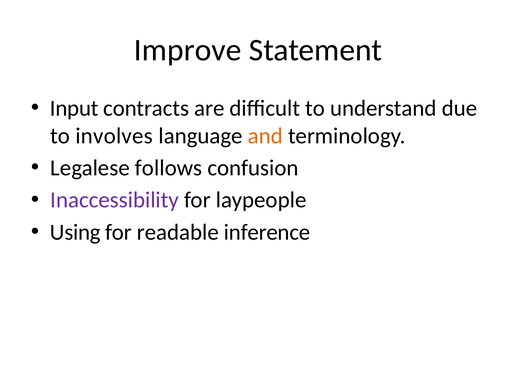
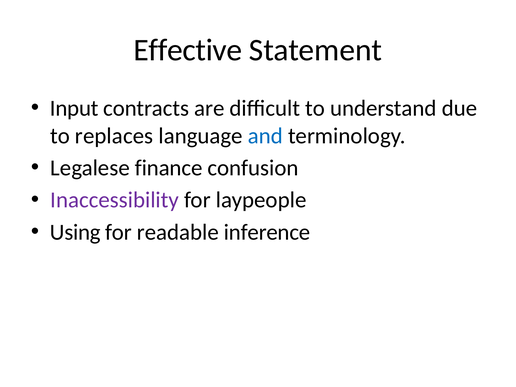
Improve: Improve -> Effective (188, 50)
involves: involves -> replaces (114, 136)
and colour: orange -> blue (265, 136)
follows: follows -> finance (169, 168)
